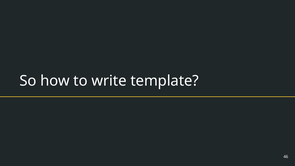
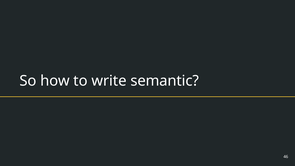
template: template -> semantic (165, 81)
